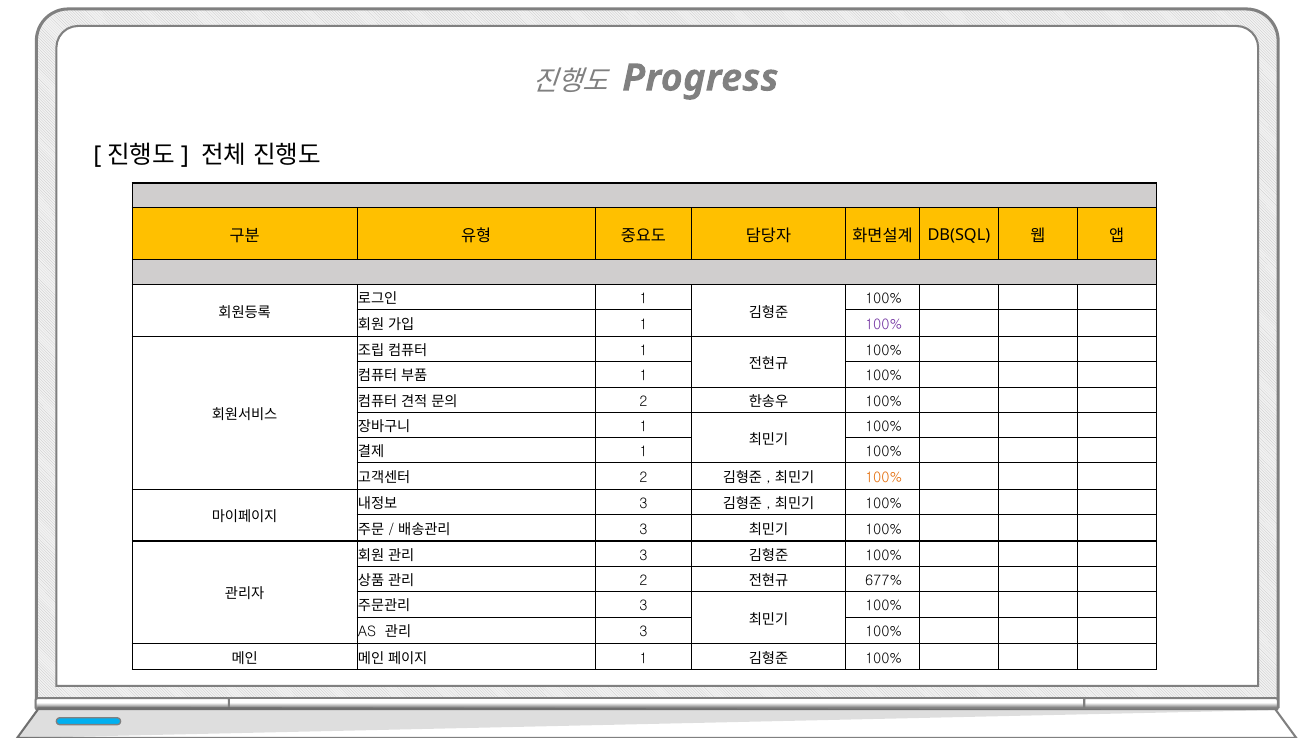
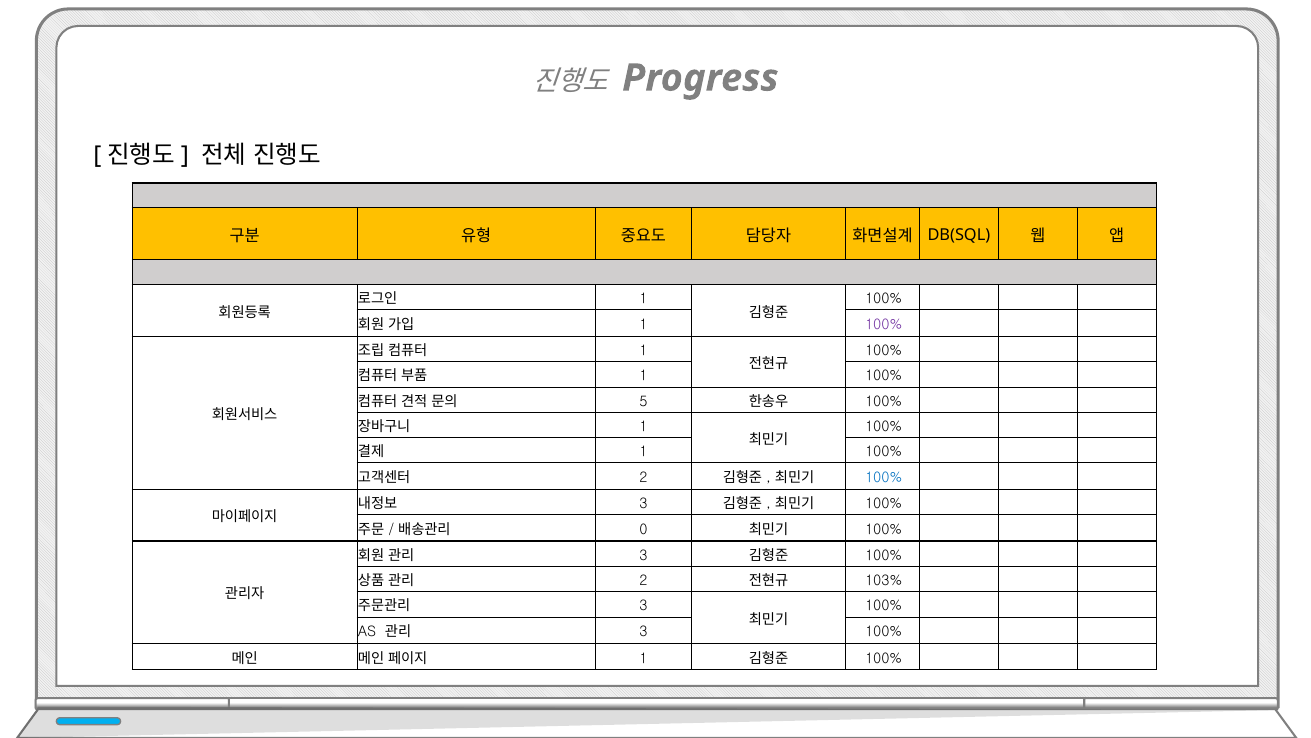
2: 2 -> 5 (643, 401)
100% colour: orange -> blue (884, 478)
3: 3 -> 0 (643, 529)
677%: 677% -> 103% (884, 580)
